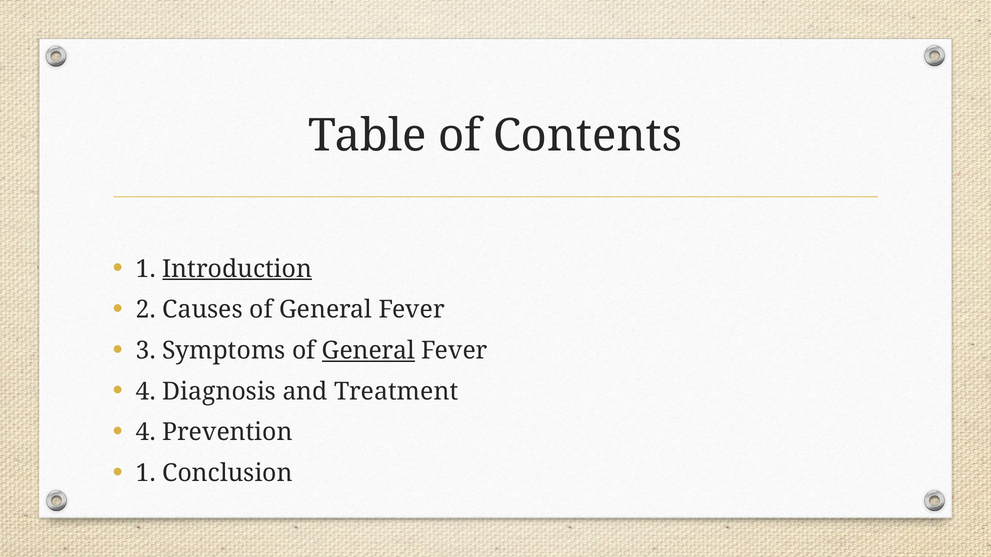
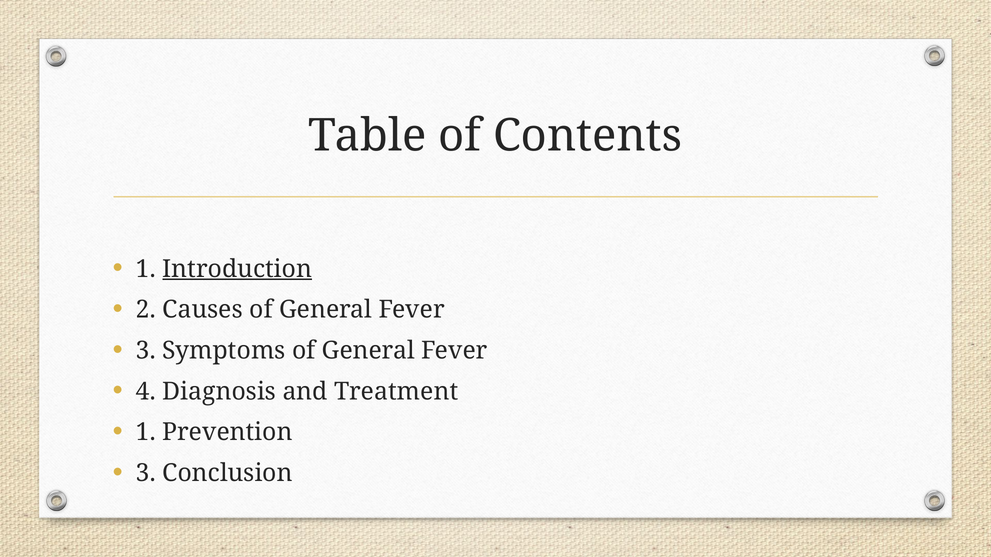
General underline: present -> none (368, 351)
4: 4 -> 1 (146, 433)
1: 1 -> 3 (146, 473)
